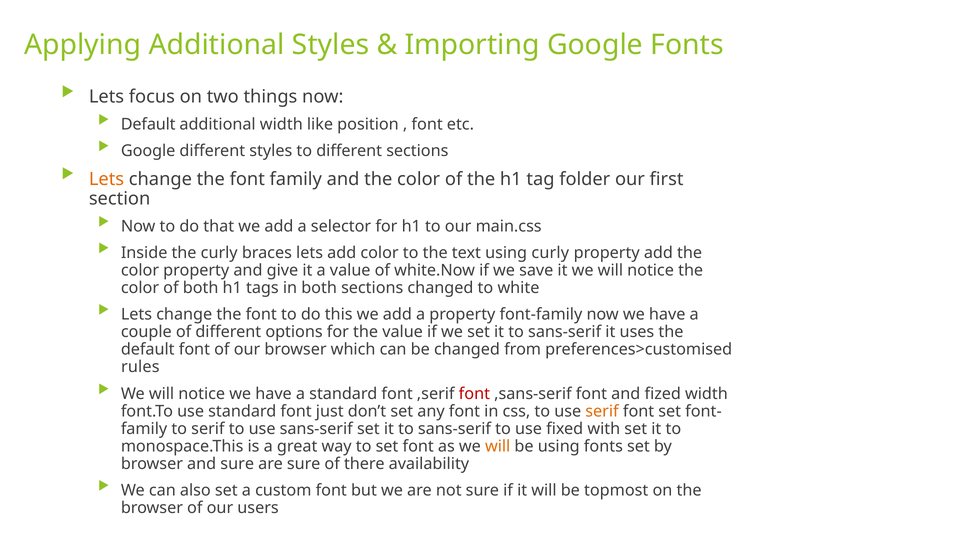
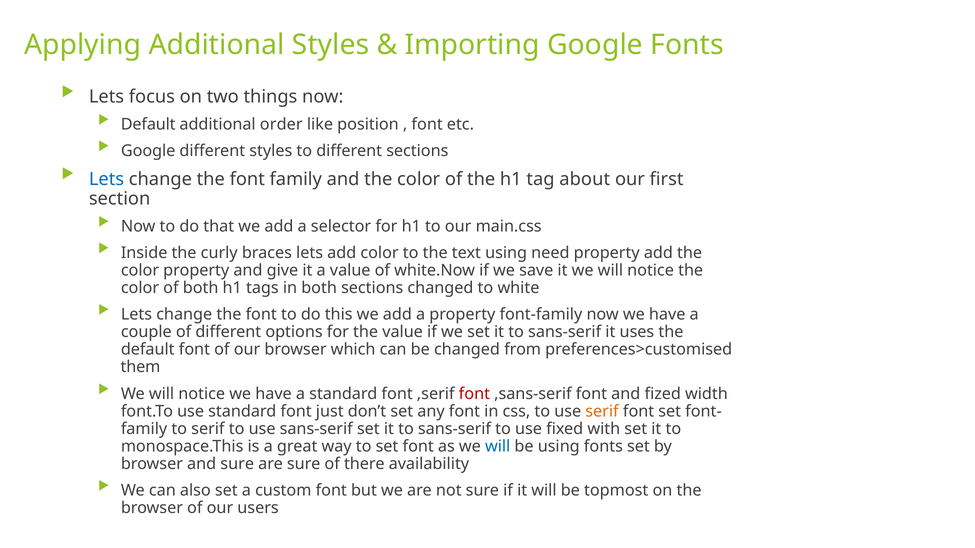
additional width: width -> order (281, 124)
Lets colour: orange -> blue (107, 179)
folder: folder -> about (585, 179)
using curly: curly -> need (550, 253)
rules: rules -> them (140, 367)
will colour: orange -> blue (498, 447)
